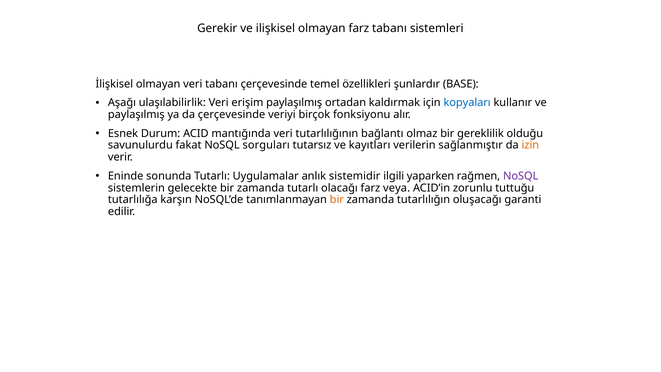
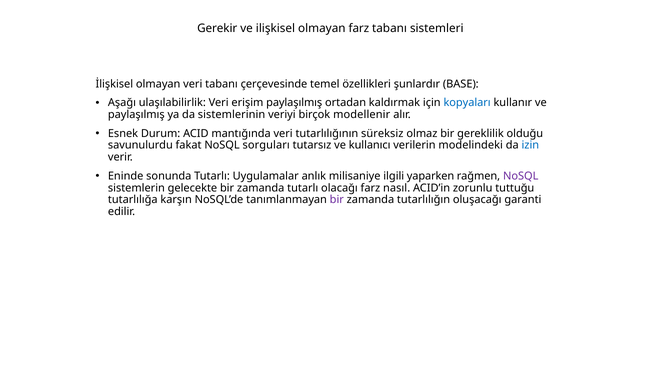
da çerçevesinde: çerçevesinde -> sistemlerinin (232, 115)
fonksiyonu: fonksiyonu -> modellenir (362, 115)
bağlantı: bağlantı -> süreksiz (382, 133)
kayıtları: kayıtları -> kullanıcı (370, 145)
sağlanmıştır: sağlanmıştır -> modelindeki (471, 145)
izin colour: orange -> blue (530, 145)
sistemidir: sistemidir -> milisaniye (355, 176)
veya: veya -> nasıl (397, 188)
bir colour: orange -> purple (337, 200)
